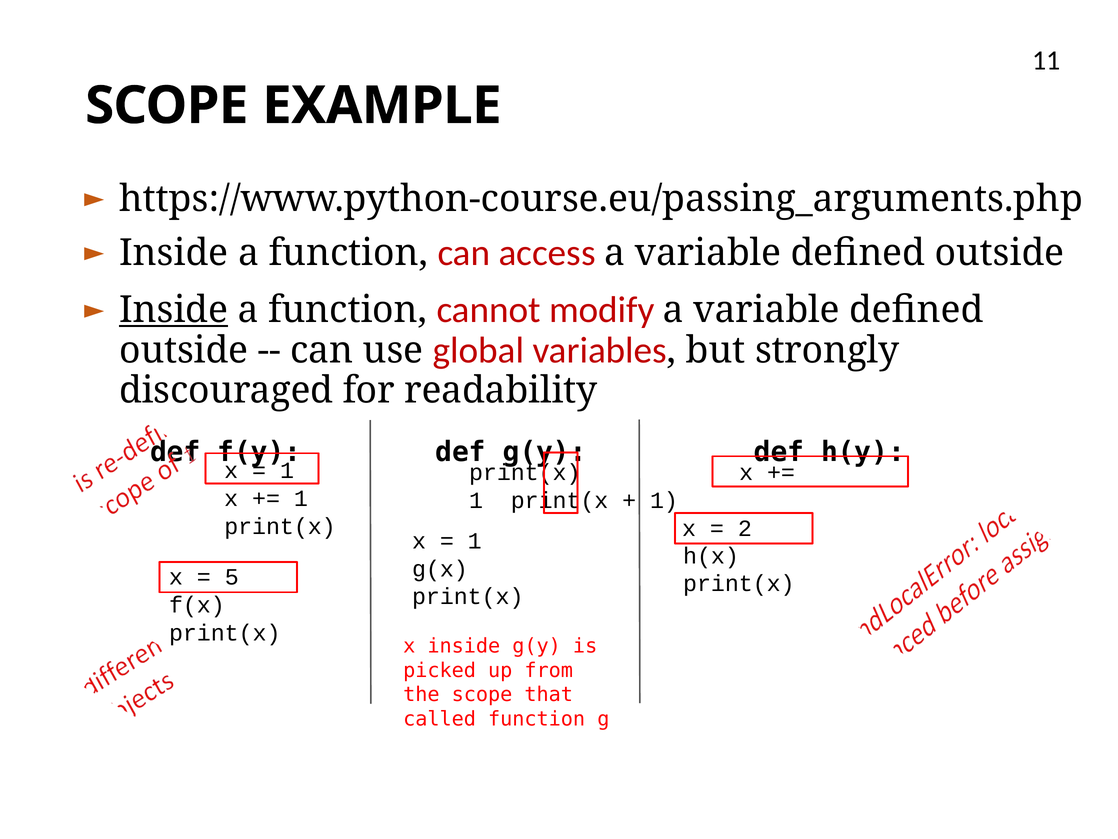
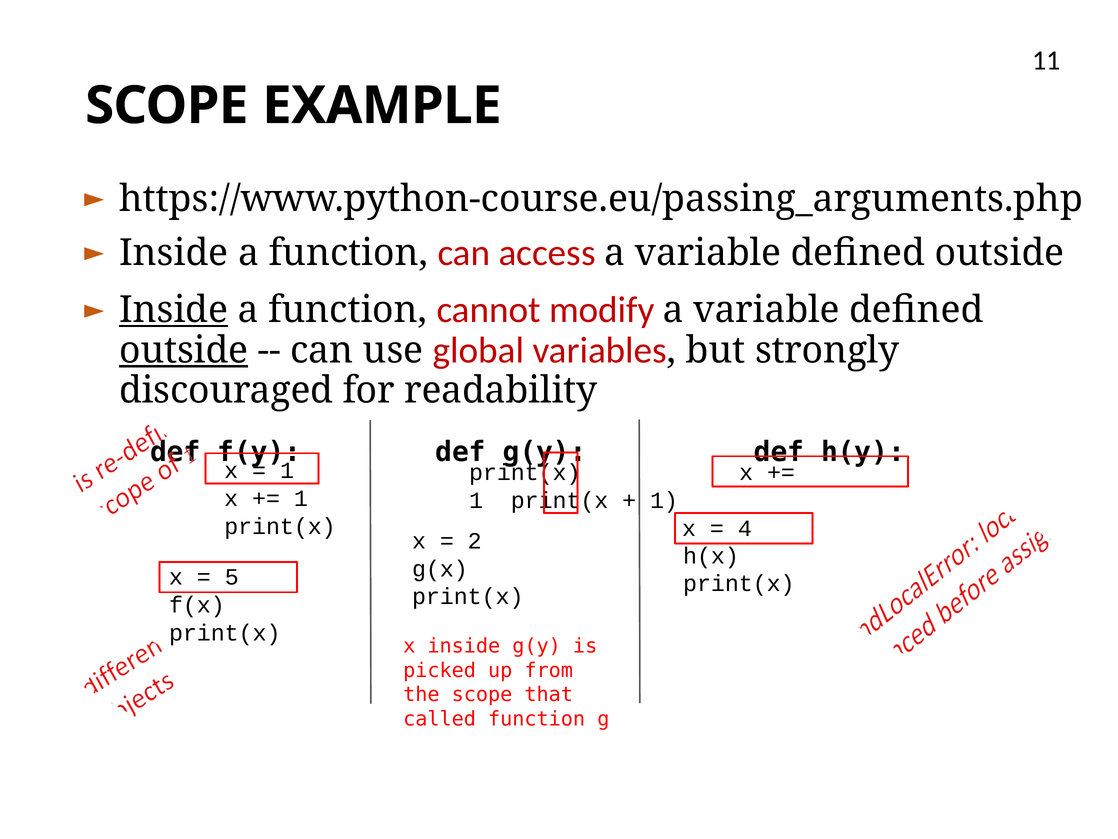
outside underline: none -> present (184, 350)
2: 2 -> 4 (745, 528)
1: 1 -> 2 (475, 541)
